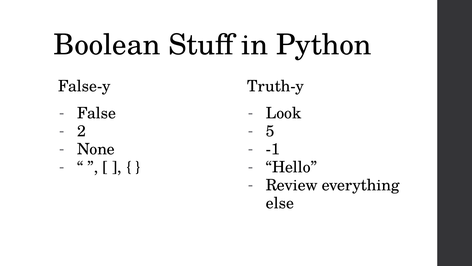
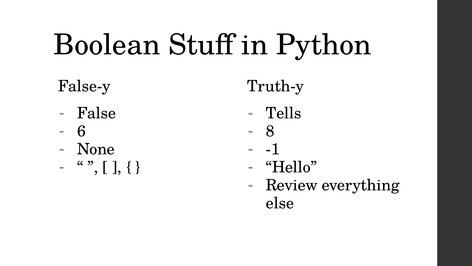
Look: Look -> Tells (284, 113)
2: 2 -> 6 (82, 131)
5: 5 -> 8 (270, 131)
